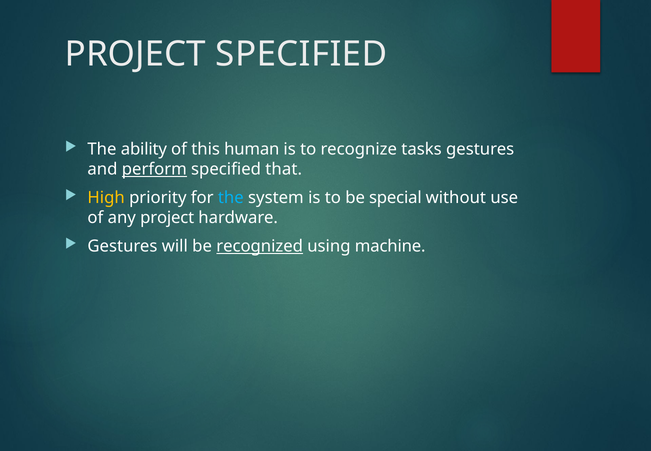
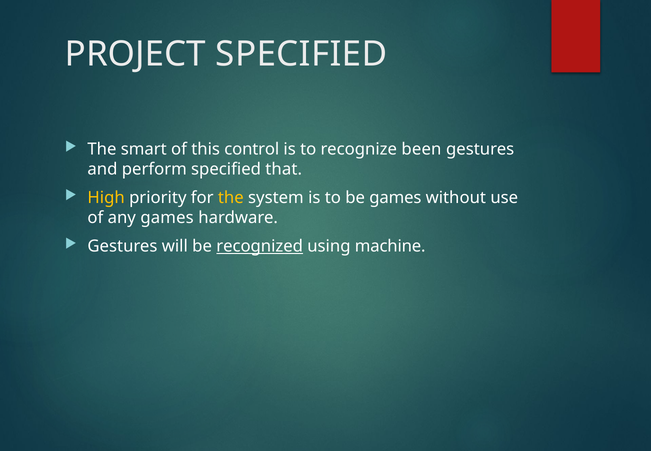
ability: ability -> smart (144, 149)
human: human -> control (252, 149)
tasks: tasks -> been (421, 149)
perform underline: present -> none (154, 169)
the colour: light blue -> yellow (231, 198)
be special: special -> games (395, 198)
any project: project -> games (167, 218)
